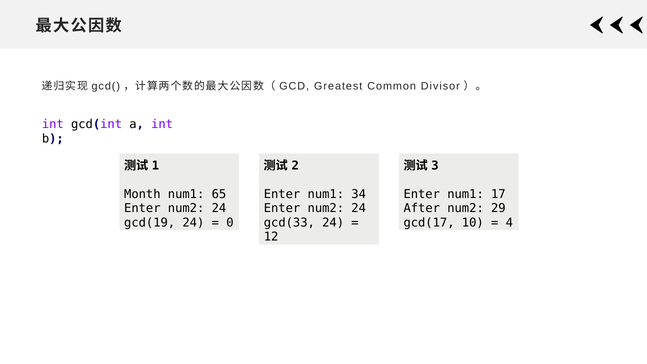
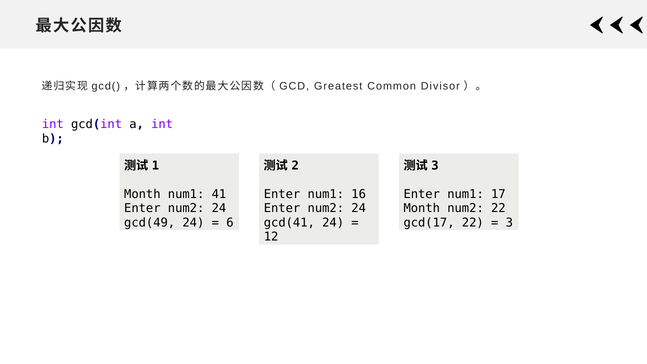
65: 65 -> 41 (219, 194)
34: 34 -> 16 (359, 194)
After: After -> Month (422, 208)
num2 29: 29 -> 22 (498, 208)
gcd(19: gcd(19 -> gcd(49 (150, 222)
0: 0 -> 6 (230, 222)
gcd(33: gcd(33 -> gcd(41 (289, 222)
gcd(17 10: 10 -> 22 (473, 222)
4: 4 -> 3 (509, 222)
